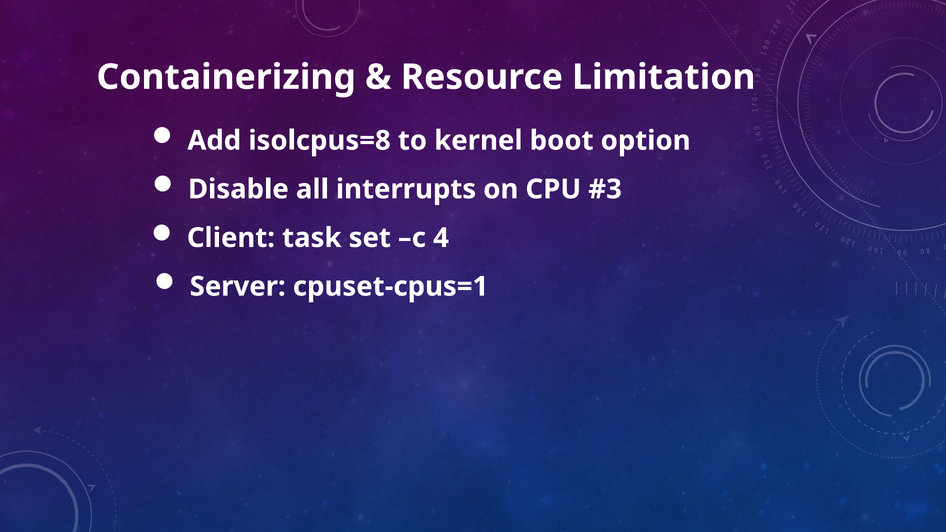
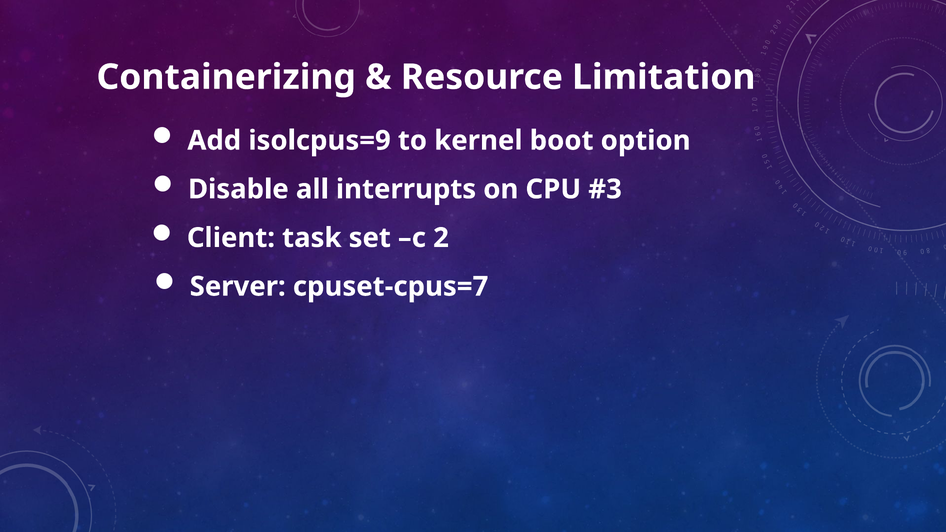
isolcpus=8: isolcpus=8 -> isolcpus=9 (320, 141)
4: 4 -> 2 (441, 238)
cpuset-cpus=1: cpuset-cpus=1 -> cpuset-cpus=7 (391, 287)
